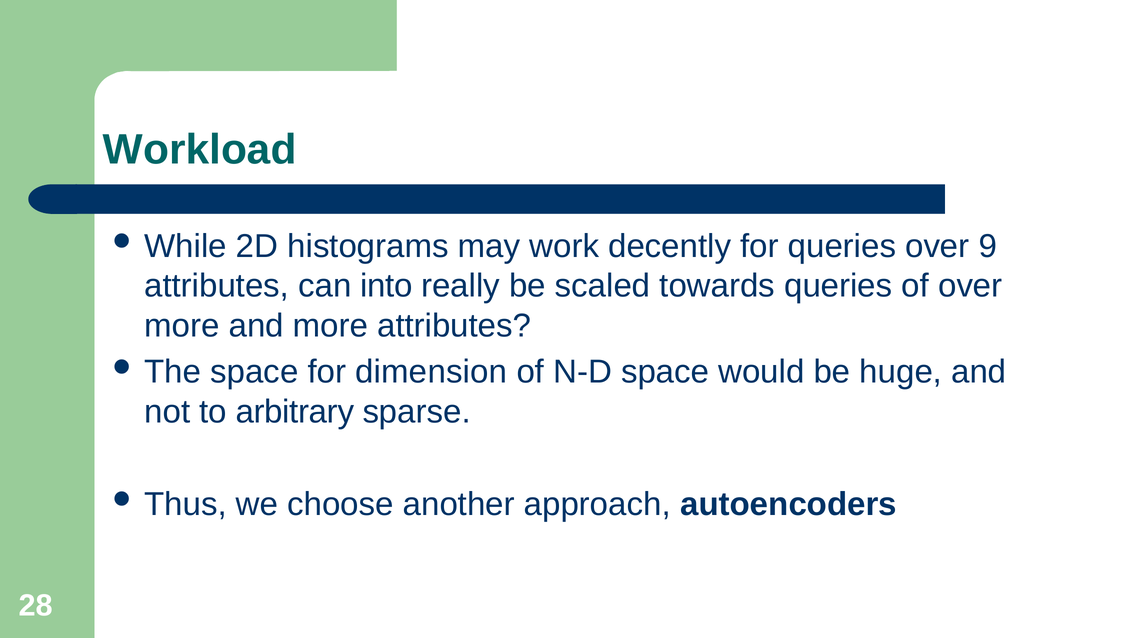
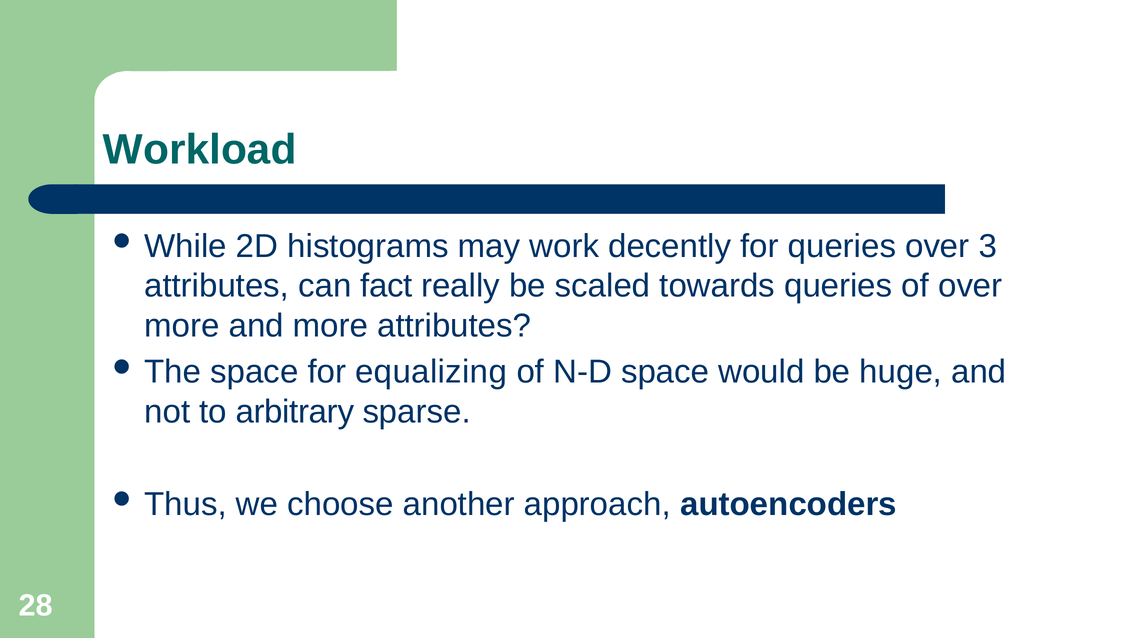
9: 9 -> 3 (988, 246)
into: into -> fact (386, 286)
dimension: dimension -> equalizing (431, 372)
